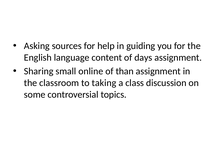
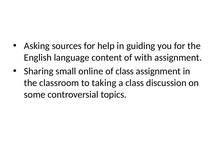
days: days -> with (143, 57)
of than: than -> class (125, 71)
